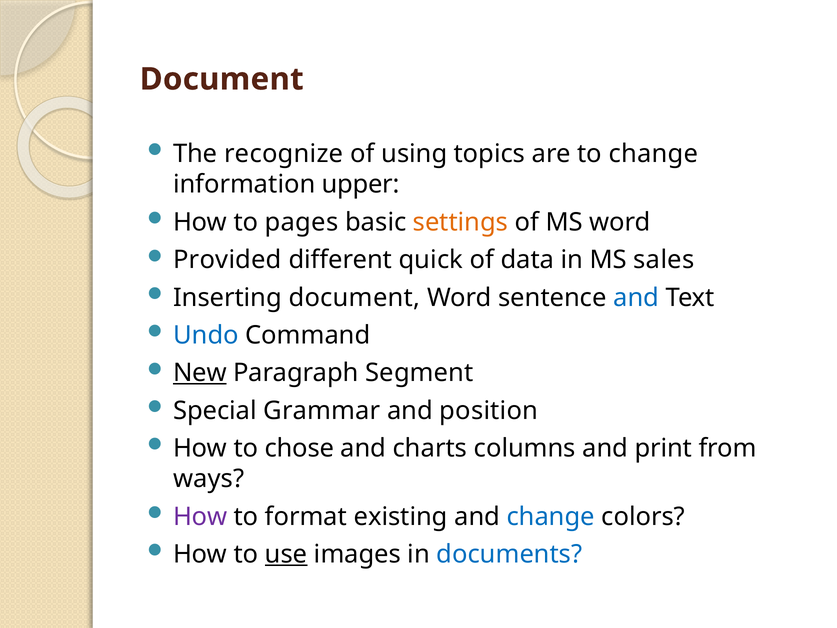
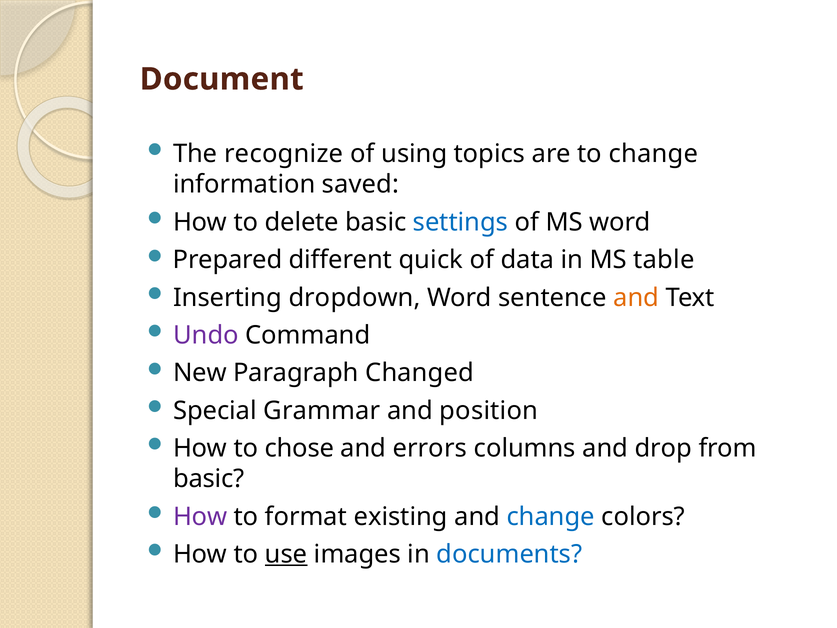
upper: upper -> saved (360, 184)
pages: pages -> delete (302, 222)
settings colour: orange -> blue (461, 222)
Provided: Provided -> Prepared (228, 260)
sales: sales -> table (664, 260)
Inserting document: document -> dropdown (355, 297)
and colour: blue -> orange (636, 297)
Undo colour: blue -> purple (206, 335)
New underline: present -> none (200, 373)
Segment: Segment -> Changed (420, 373)
charts: charts -> errors (430, 448)
print: print -> drop (663, 448)
ways: ways -> basic (209, 479)
